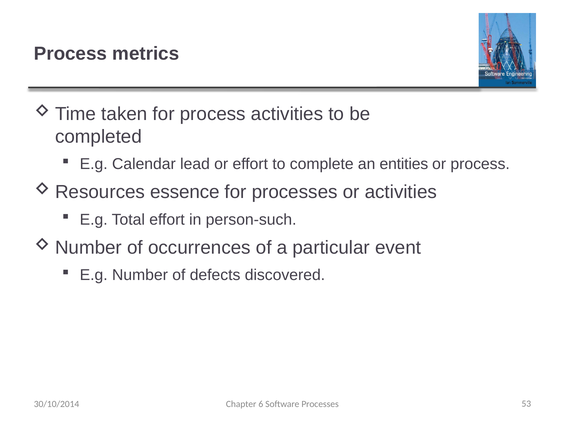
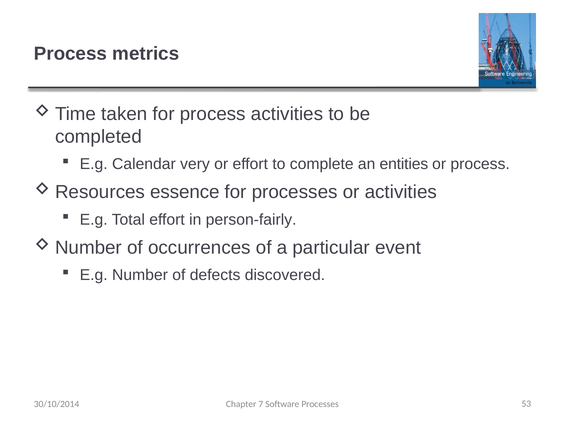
lead: lead -> very (195, 164)
person-such: person-such -> person-fairly (251, 220)
6: 6 -> 7 (261, 405)
